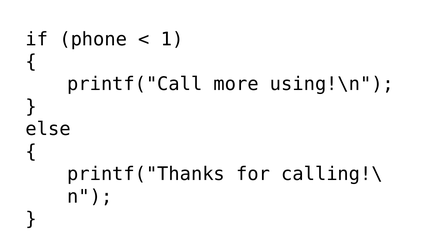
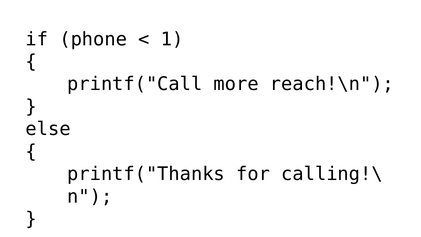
using!\n: using!\n -> reach!\n (332, 84)
